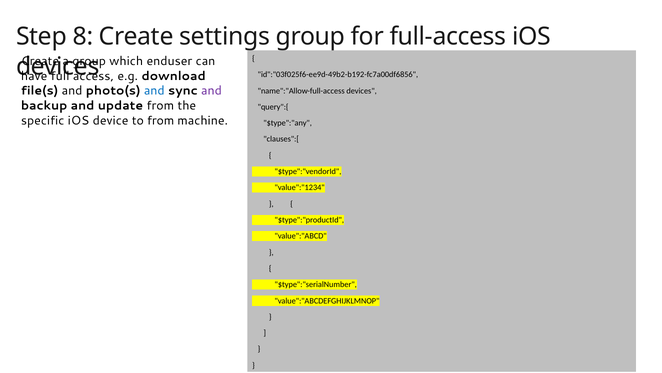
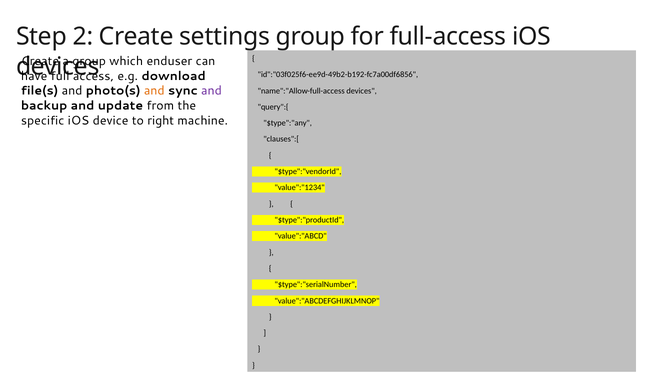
8: 8 -> 2 (83, 37)
and colour: blue -> orange (154, 91)
to from: from -> right (161, 121)
